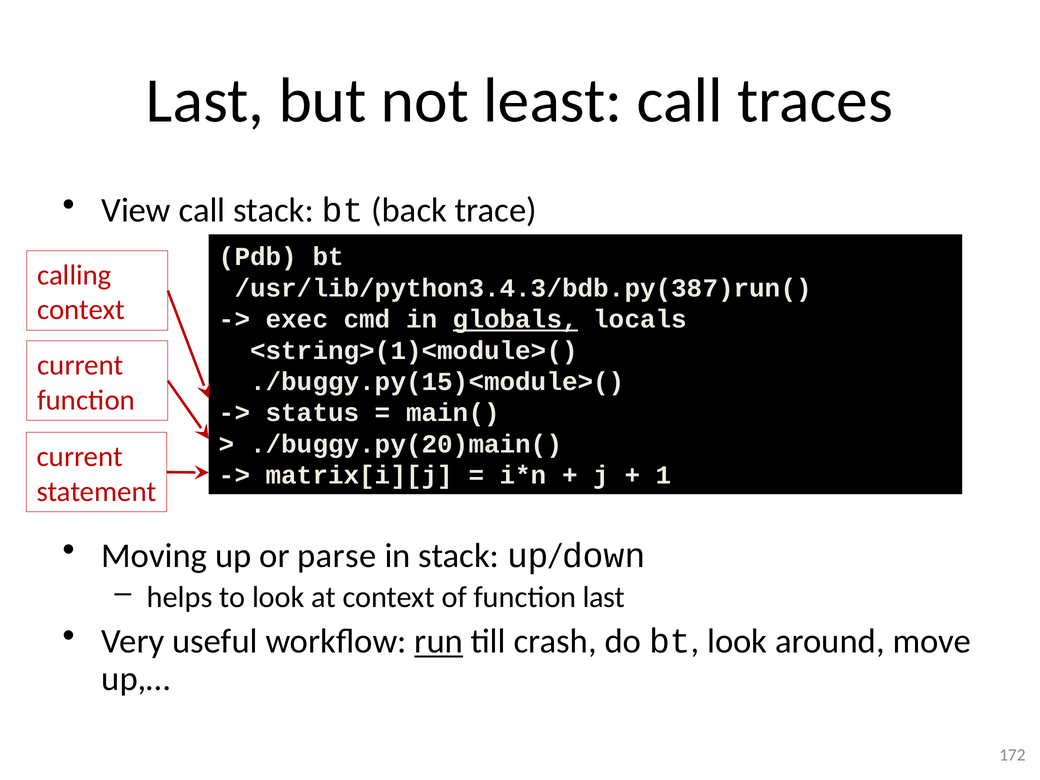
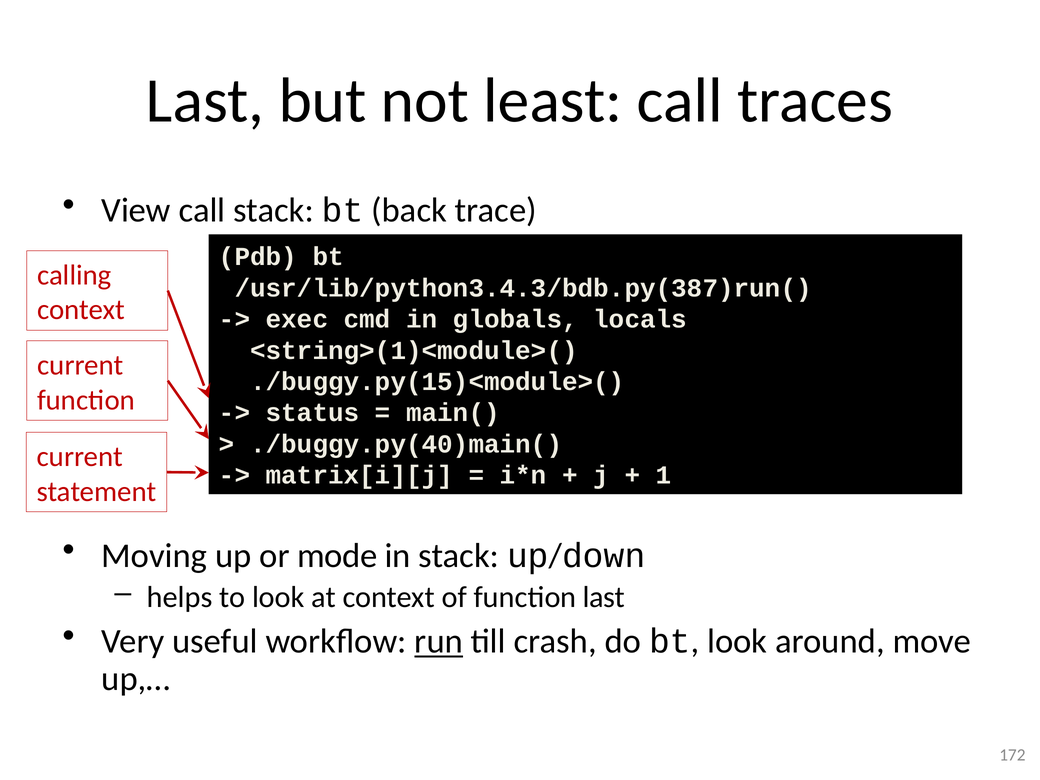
globals underline: present -> none (515, 319)
./buggy.py(20)main(: ./buggy.py(20)main( -> ./buggy.py(40)main( (406, 444)
parse: parse -> mode (337, 556)
